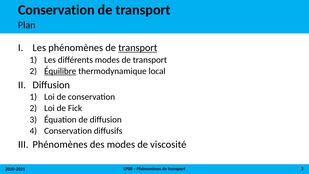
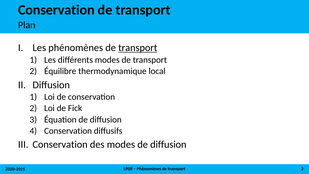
Équilibre underline: present -> none (60, 71)
Phénomènes: Phénomènes -> Conservation (60, 144)
modes de viscosité: viscosité -> diffusion (168, 144)
